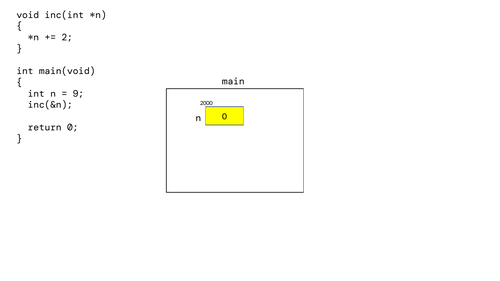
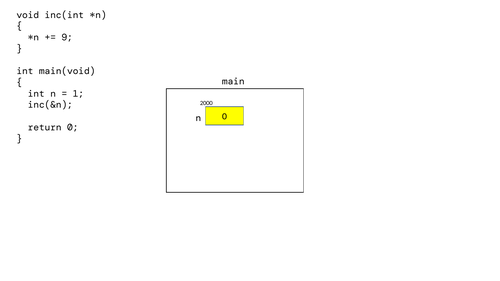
2: 2 -> 9 (67, 37)
9: 9 -> 1 (78, 94)
